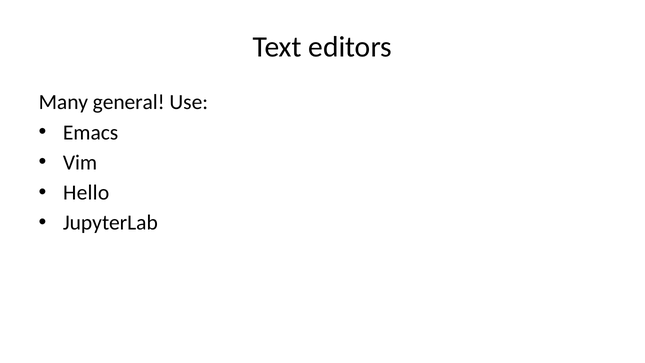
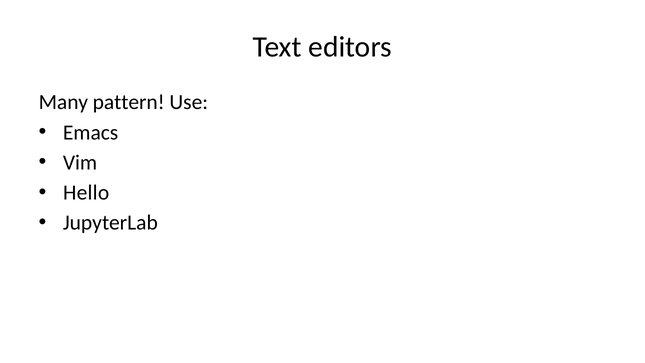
general: general -> pattern (129, 102)
